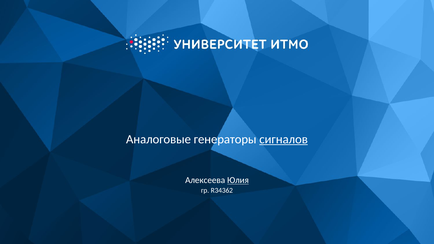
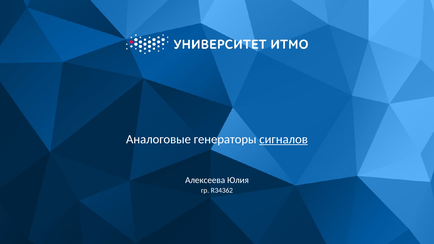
Юлия underline: present -> none (238, 180)
